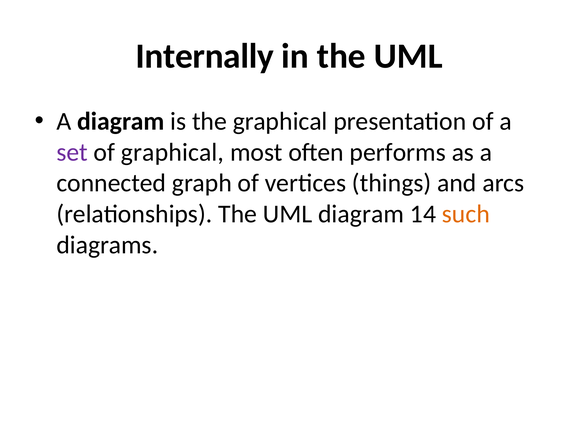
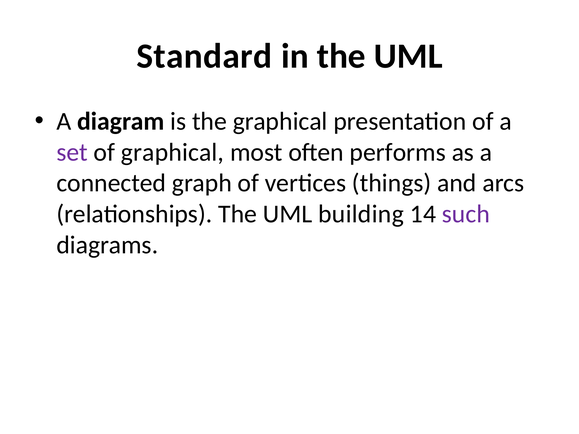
Internally: Internally -> Standard (204, 56)
UML diagram: diagram -> building (361, 214)
such colour: orange -> purple (466, 214)
